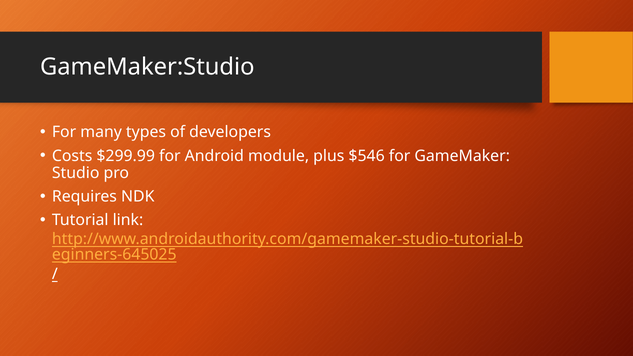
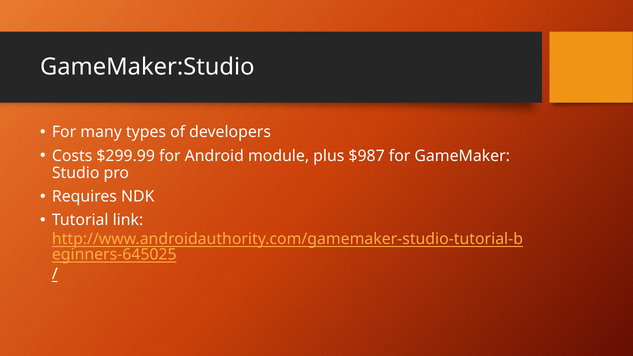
$546: $546 -> $987 (367, 156)
